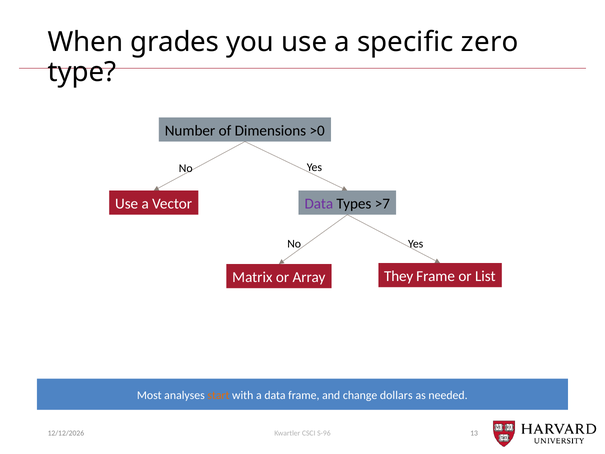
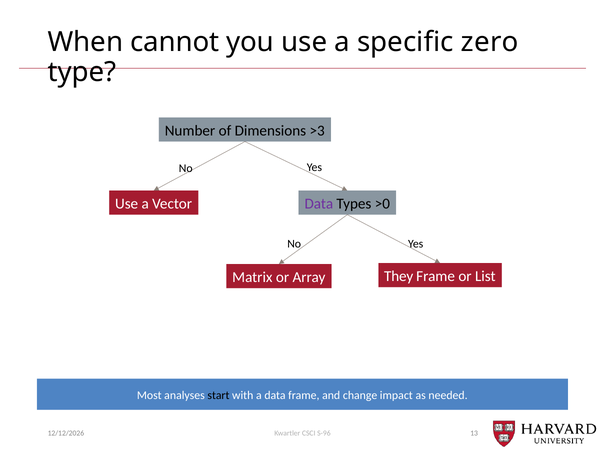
grades: grades -> cannot (175, 42)
>0: >0 -> >3 (317, 130)
>7: >7 -> >0 (382, 204)
start colour: orange -> black (218, 395)
dollars: dollars -> impact (396, 395)
